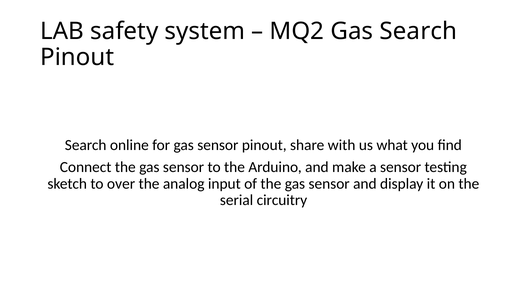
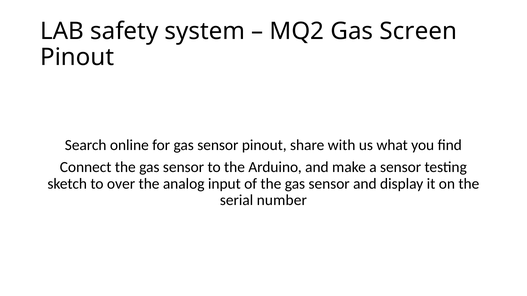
Gas Search: Search -> Screen (418, 31)
circuitry: circuitry -> number (282, 201)
